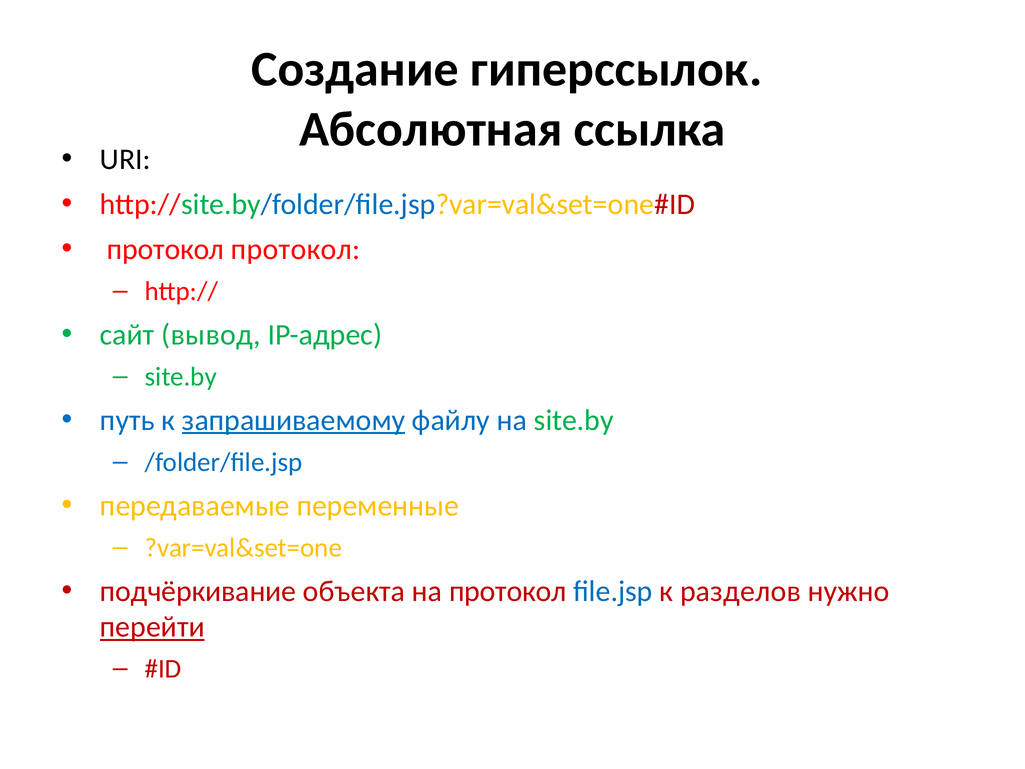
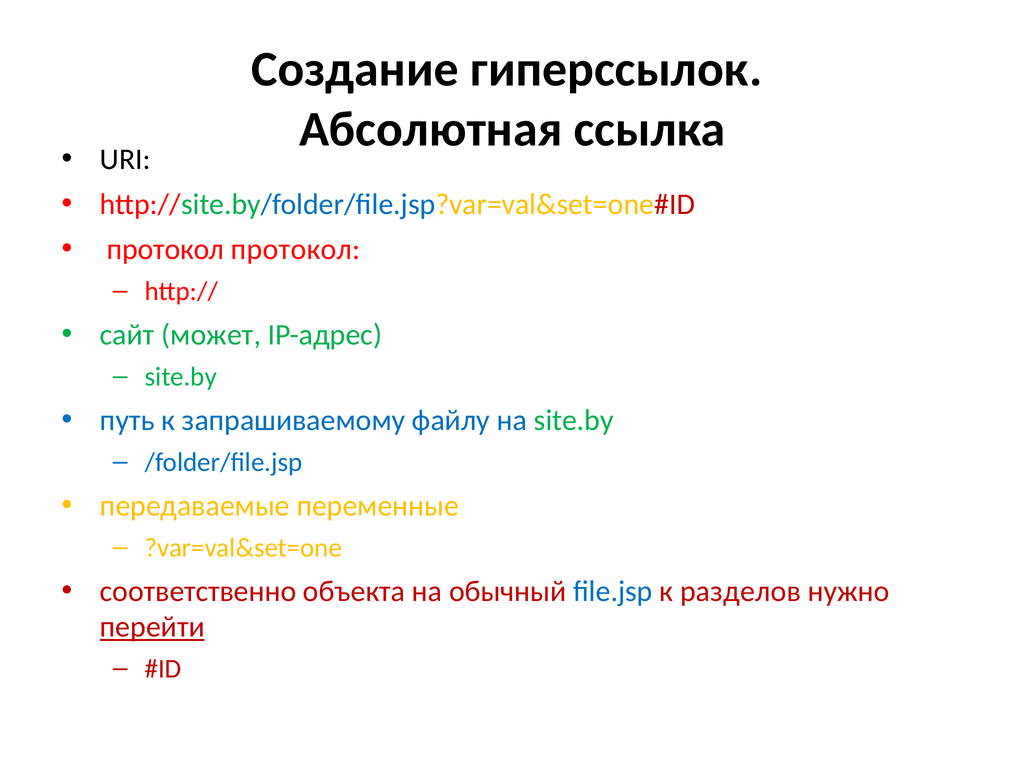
вывод: вывод -> может (211, 335)
запрашиваемому underline: present -> none (294, 420)
подчёркивание: подчёркивание -> соответственно (198, 591)
на протокол: протокол -> обычный (508, 591)
